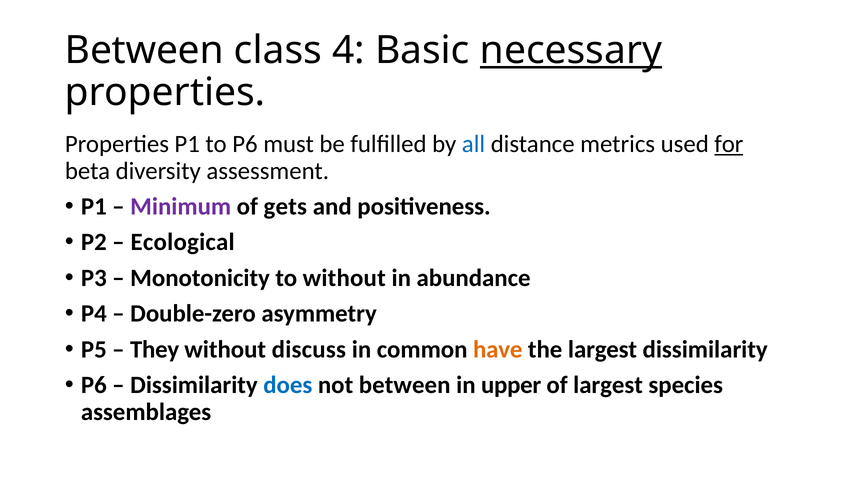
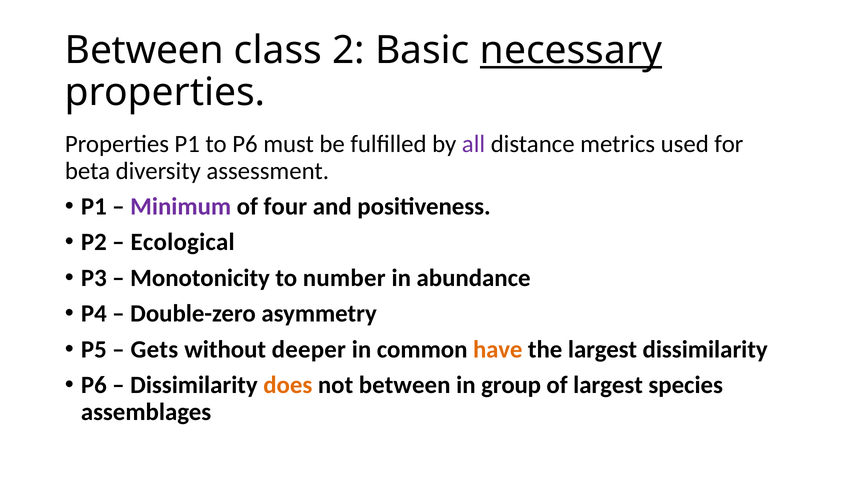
4: 4 -> 2 (348, 50)
all colour: blue -> purple (474, 144)
for underline: present -> none (729, 144)
gets: gets -> four (285, 207)
to without: without -> number (344, 278)
They: They -> Gets (154, 350)
discuss: discuss -> deeper (309, 350)
does colour: blue -> orange (288, 385)
upper: upper -> group (511, 385)
